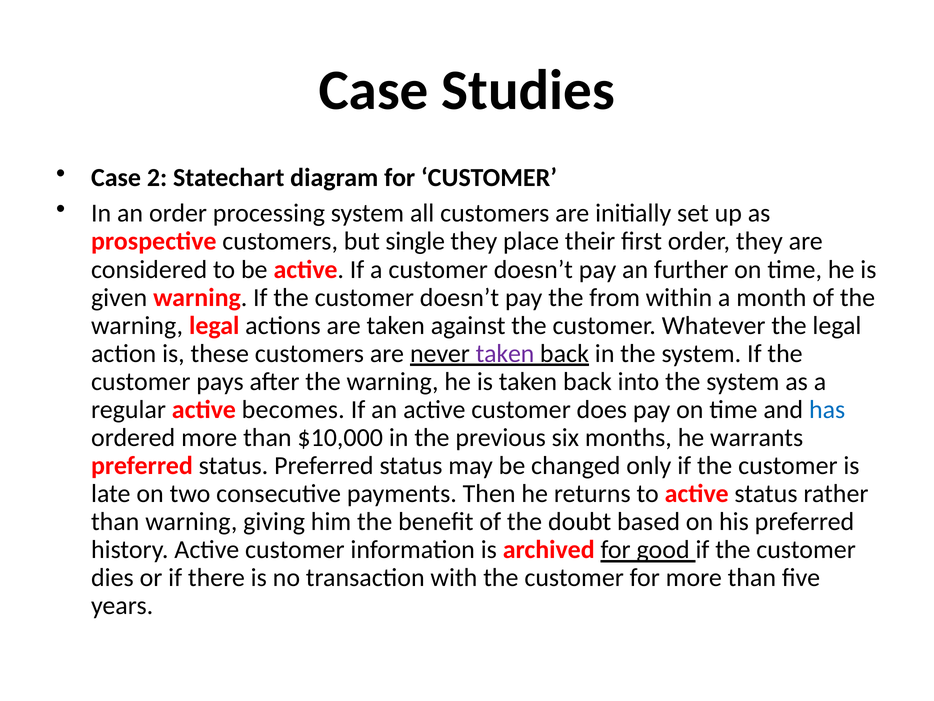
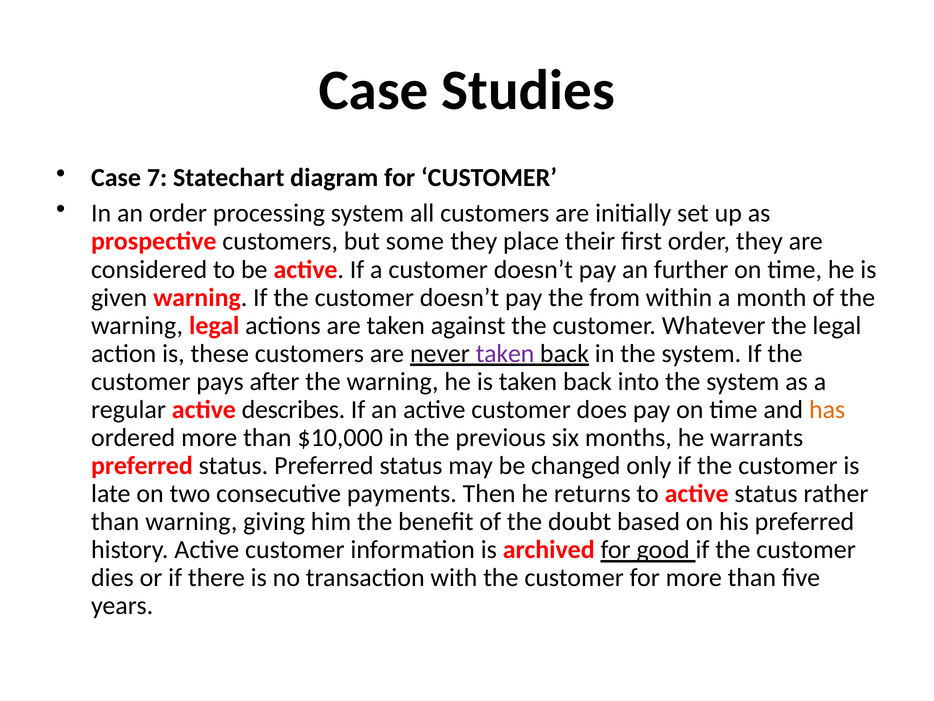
2: 2 -> 7 (157, 178)
single: single -> some (415, 241)
becomes: becomes -> describes (293, 409)
has colour: blue -> orange (827, 409)
